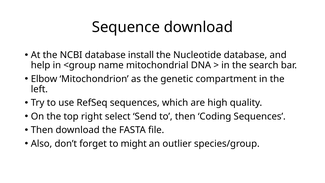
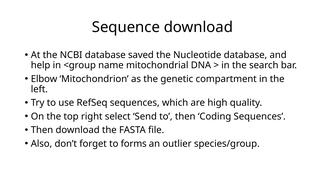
install: install -> saved (141, 55)
might: might -> forms (134, 144)
